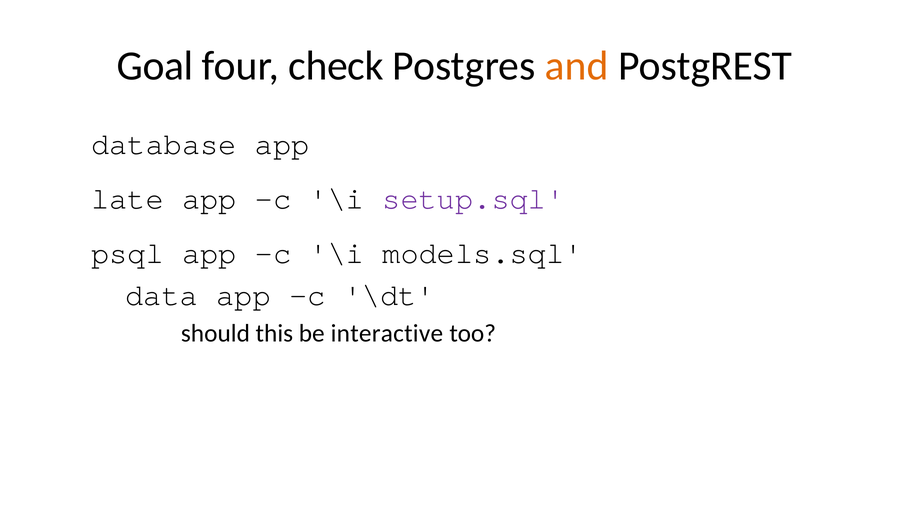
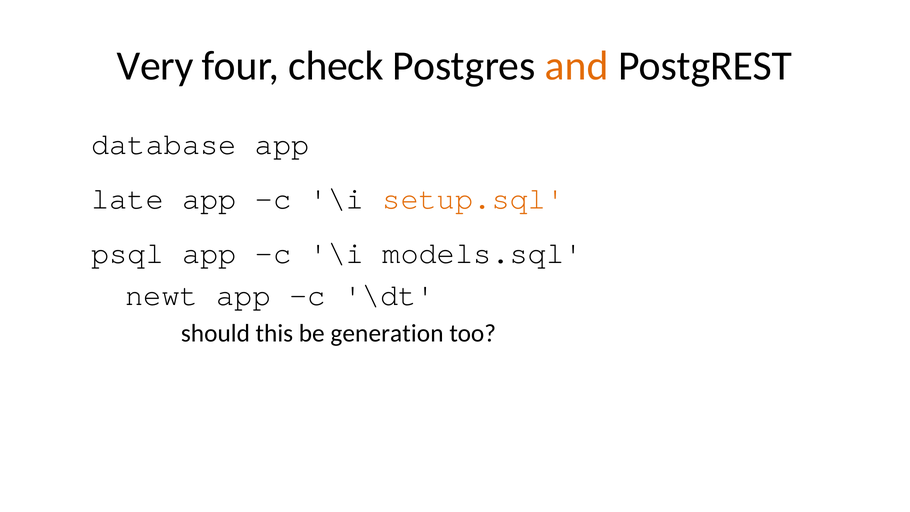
Goal: Goal -> Very (155, 66)
setup.sql colour: purple -> orange (473, 199)
data: data -> newt (162, 295)
interactive: interactive -> generation (387, 333)
